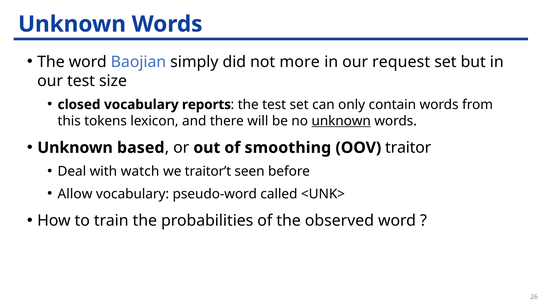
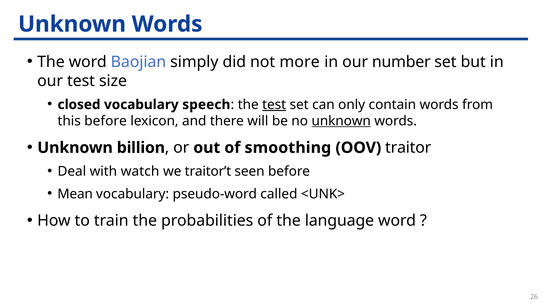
request: request -> number (401, 62)
reports: reports -> speech (206, 105)
test underline: none -> present (274, 105)
this tokens: tokens -> before (106, 121)
based: based -> billion (141, 148)
Allow: Allow -> Mean (75, 194)
observed: observed -> language (339, 221)
